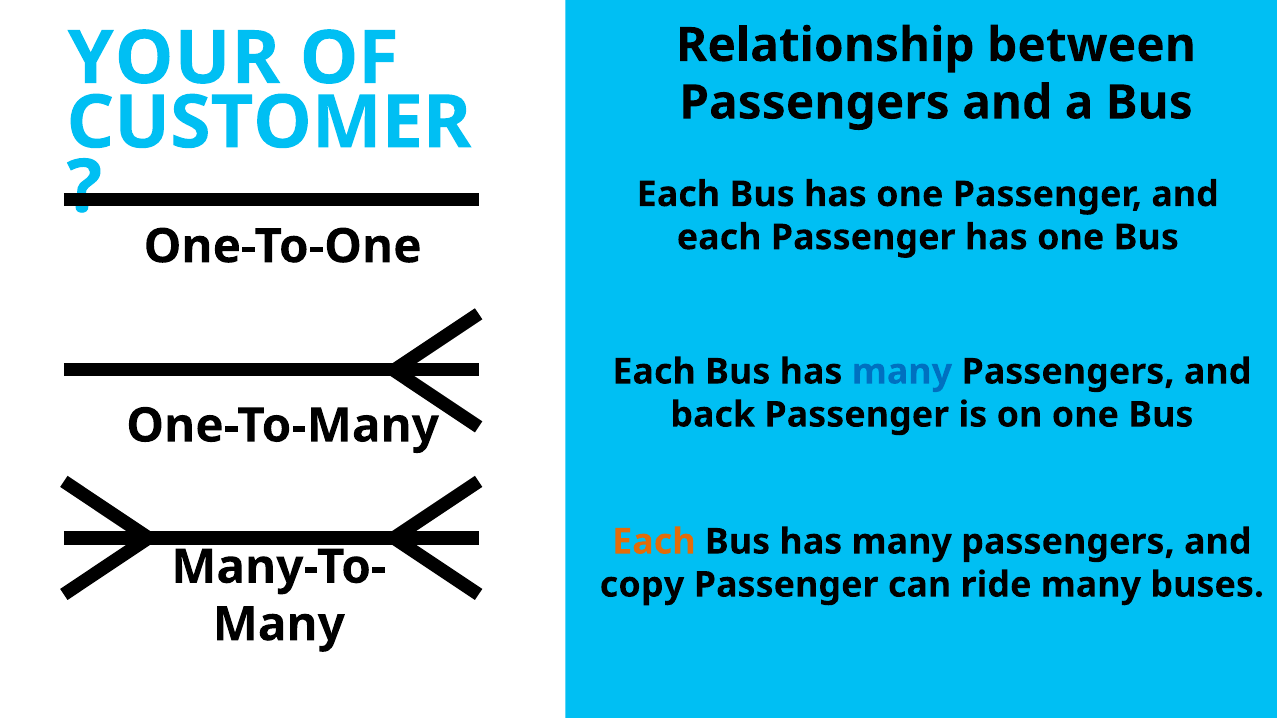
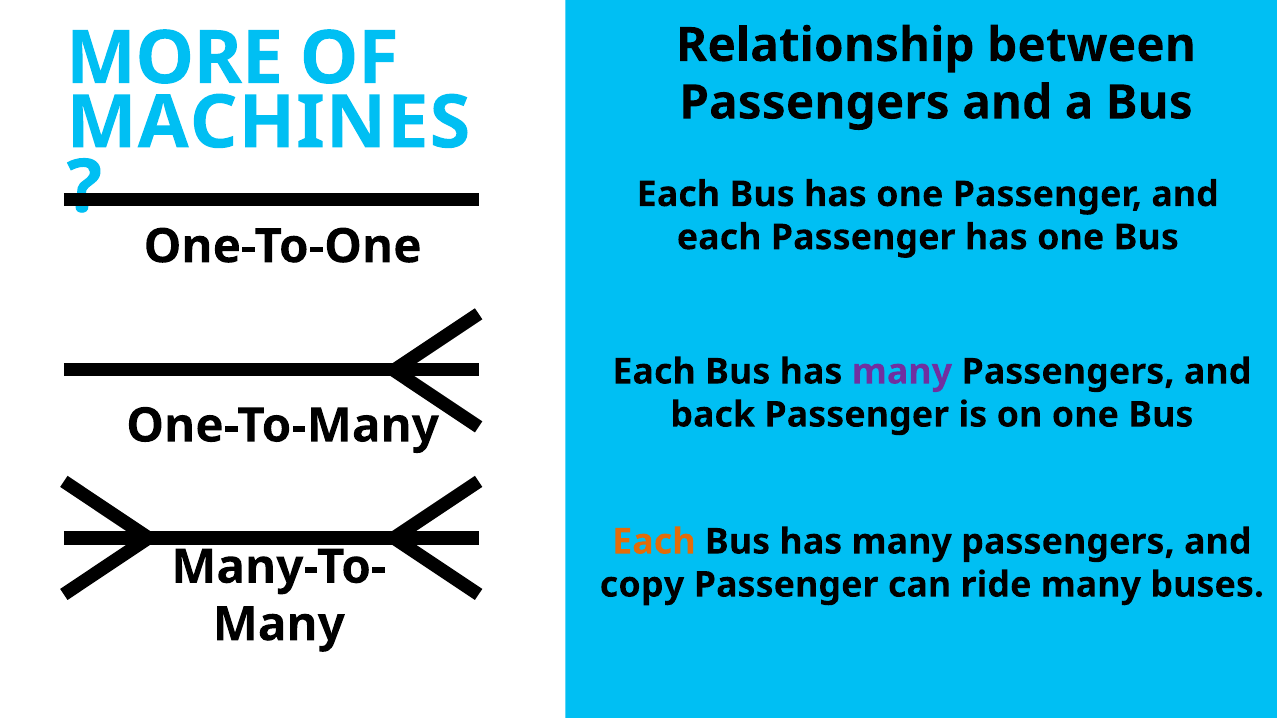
YOUR: YOUR -> MORE (175, 59)
CUSTOMER: CUSTOMER -> MACHINES (269, 123)
many colour: blue -> purple (902, 372)
